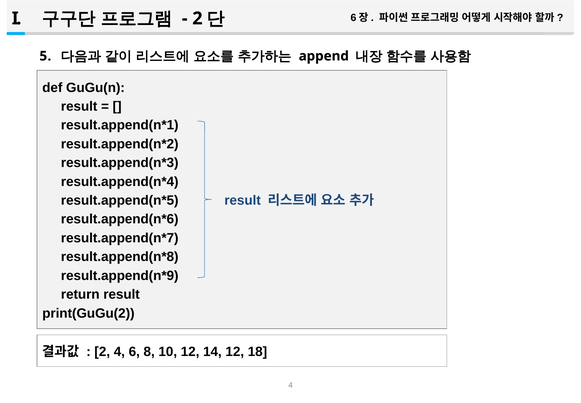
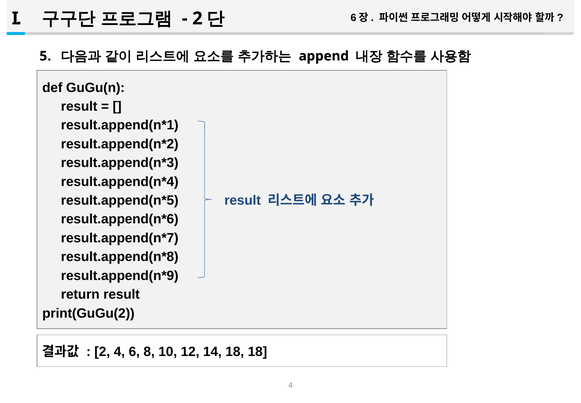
14 12: 12 -> 18 (235, 351)
